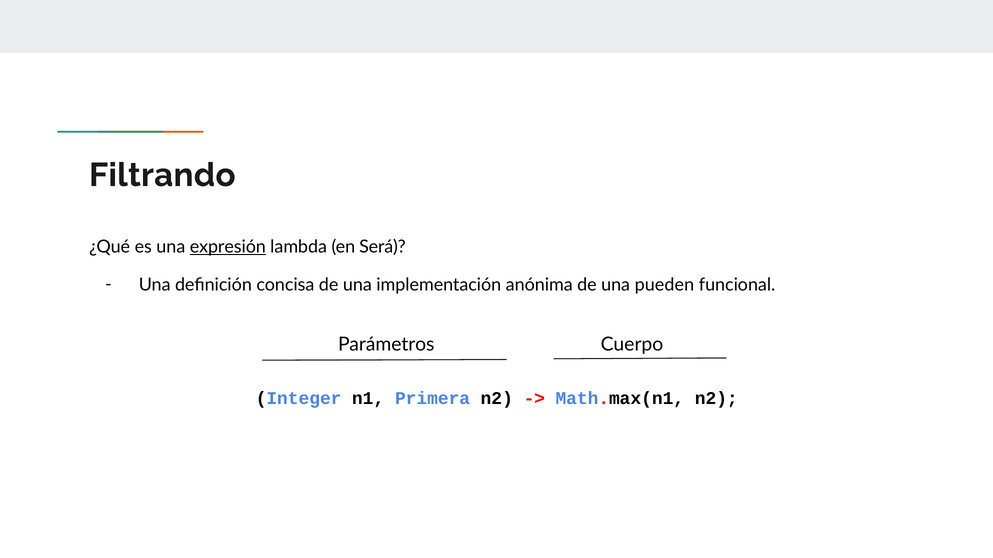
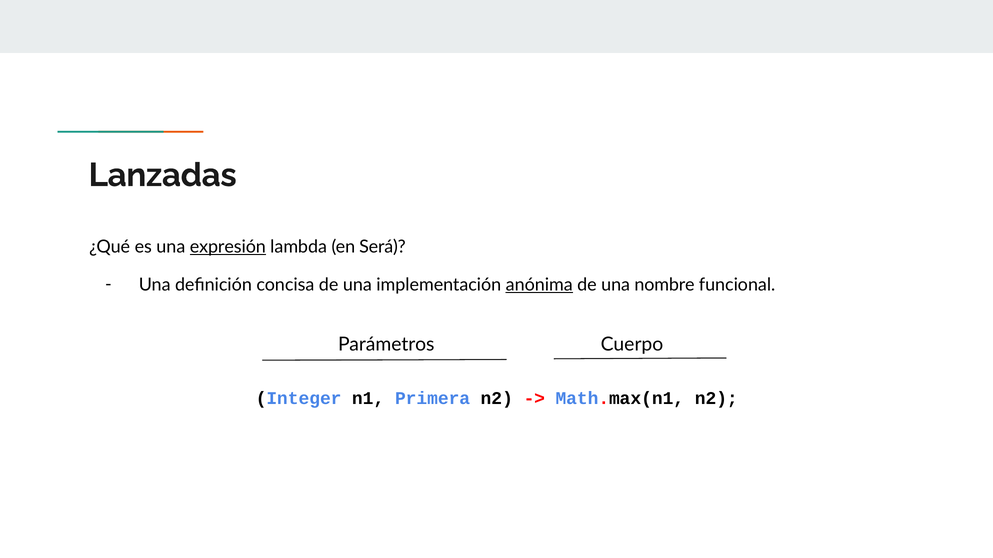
Filtrando: Filtrando -> Lanzadas (163, 175)
anónima underline: none -> present (539, 285)
pueden: pueden -> nombre (665, 285)
